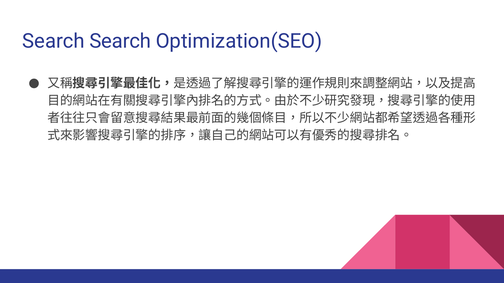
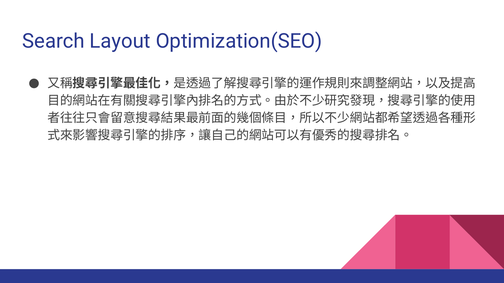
Search Search: Search -> Layout (120, 41)
